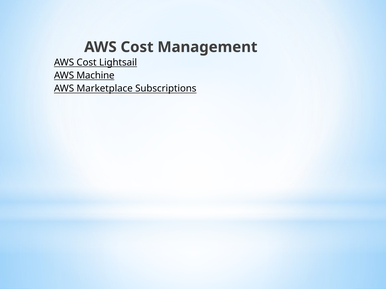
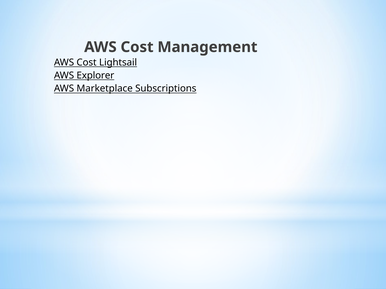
Machine: Machine -> Explorer (95, 76)
